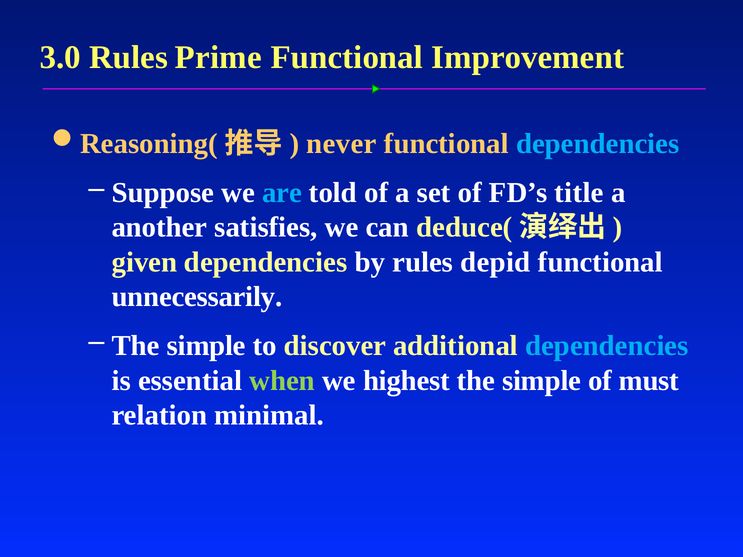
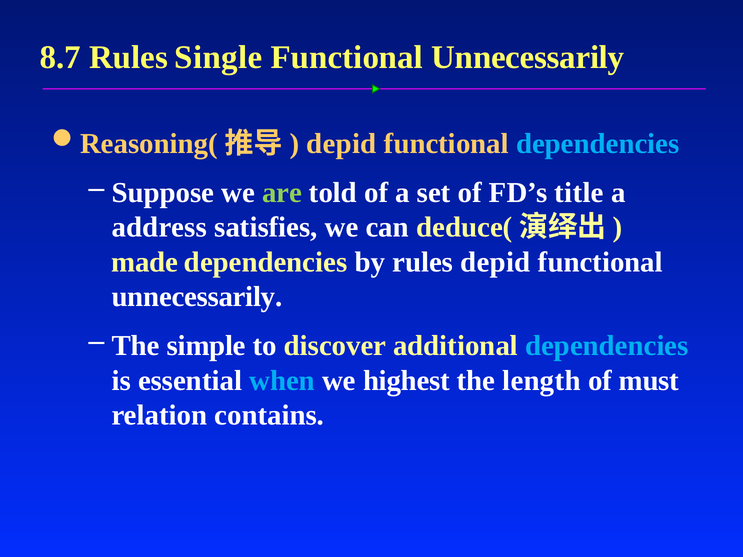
3.0: 3.0 -> 8.7 (60, 57)
Prime: Prime -> Single (218, 57)
Improvement: Improvement -> Unnecessarily (528, 57)
never: never -> depid (341, 144)
are colour: light blue -> light green (282, 193)
another: another -> address (159, 228)
given: given -> made (145, 262)
when colour: light green -> light blue (282, 381)
simple: simple -> length (541, 381)
minimal: minimal -> contains (269, 415)
